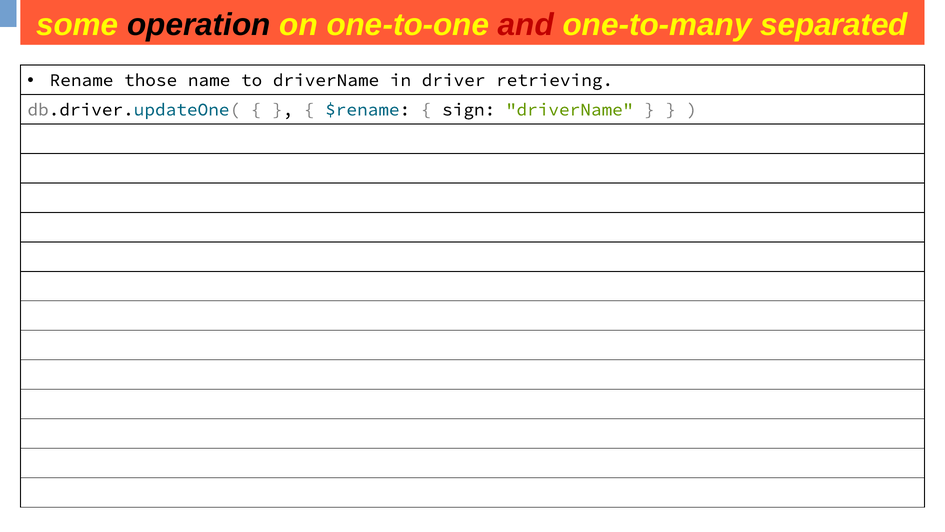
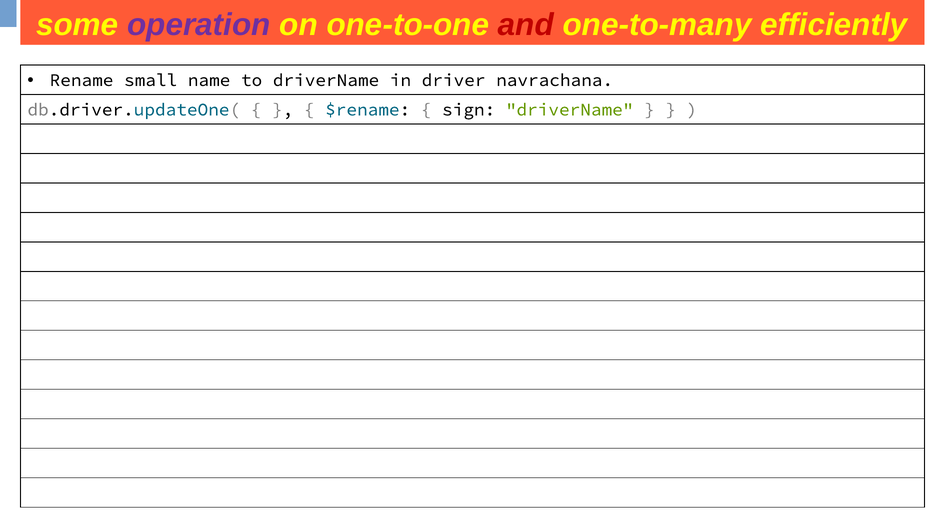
operation colour: black -> purple (199, 25)
separated: separated -> efficiently (834, 25)
those: those -> small (151, 80)
retrieving: retrieving -> navrachana (555, 80)
